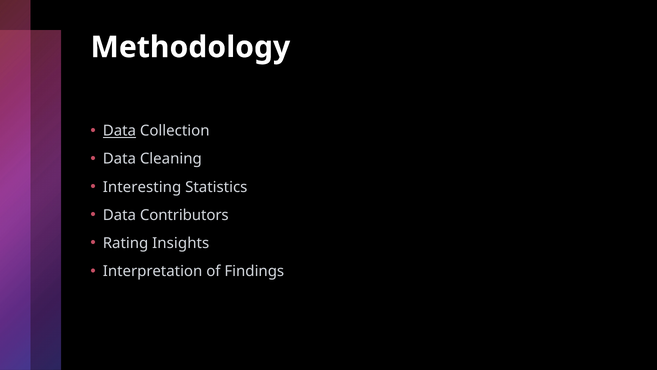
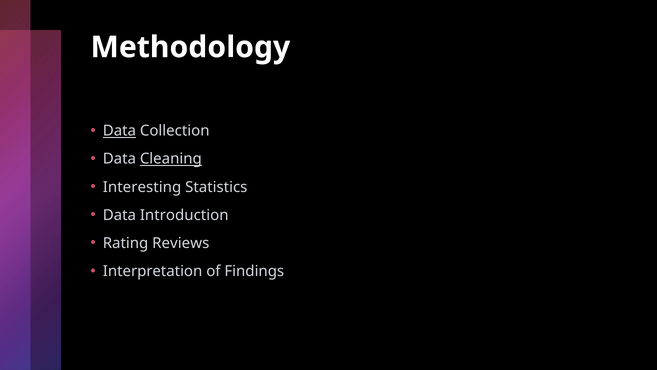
Cleaning underline: none -> present (171, 159)
Contributors: Contributors -> Introduction (184, 215)
Insights: Insights -> Reviews (181, 243)
